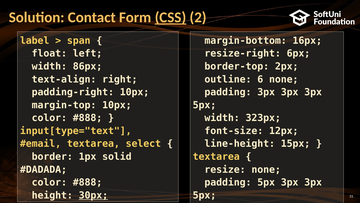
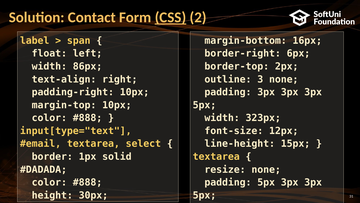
resize-right: resize-right -> border-right (243, 53)
6: 6 -> 3 (260, 79)
30px underline: present -> none (93, 195)
